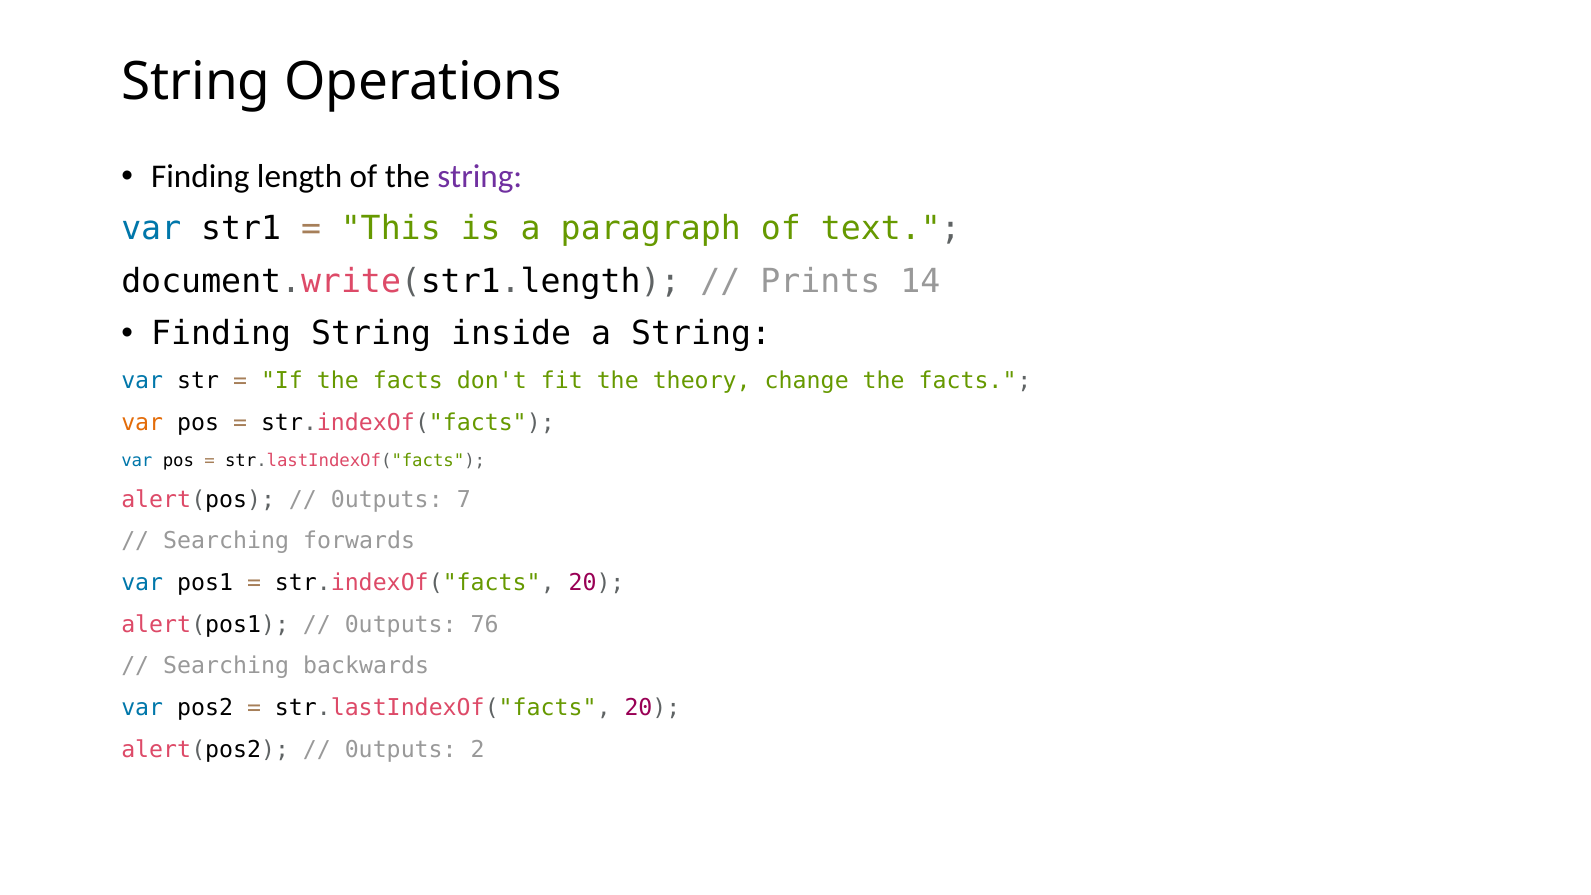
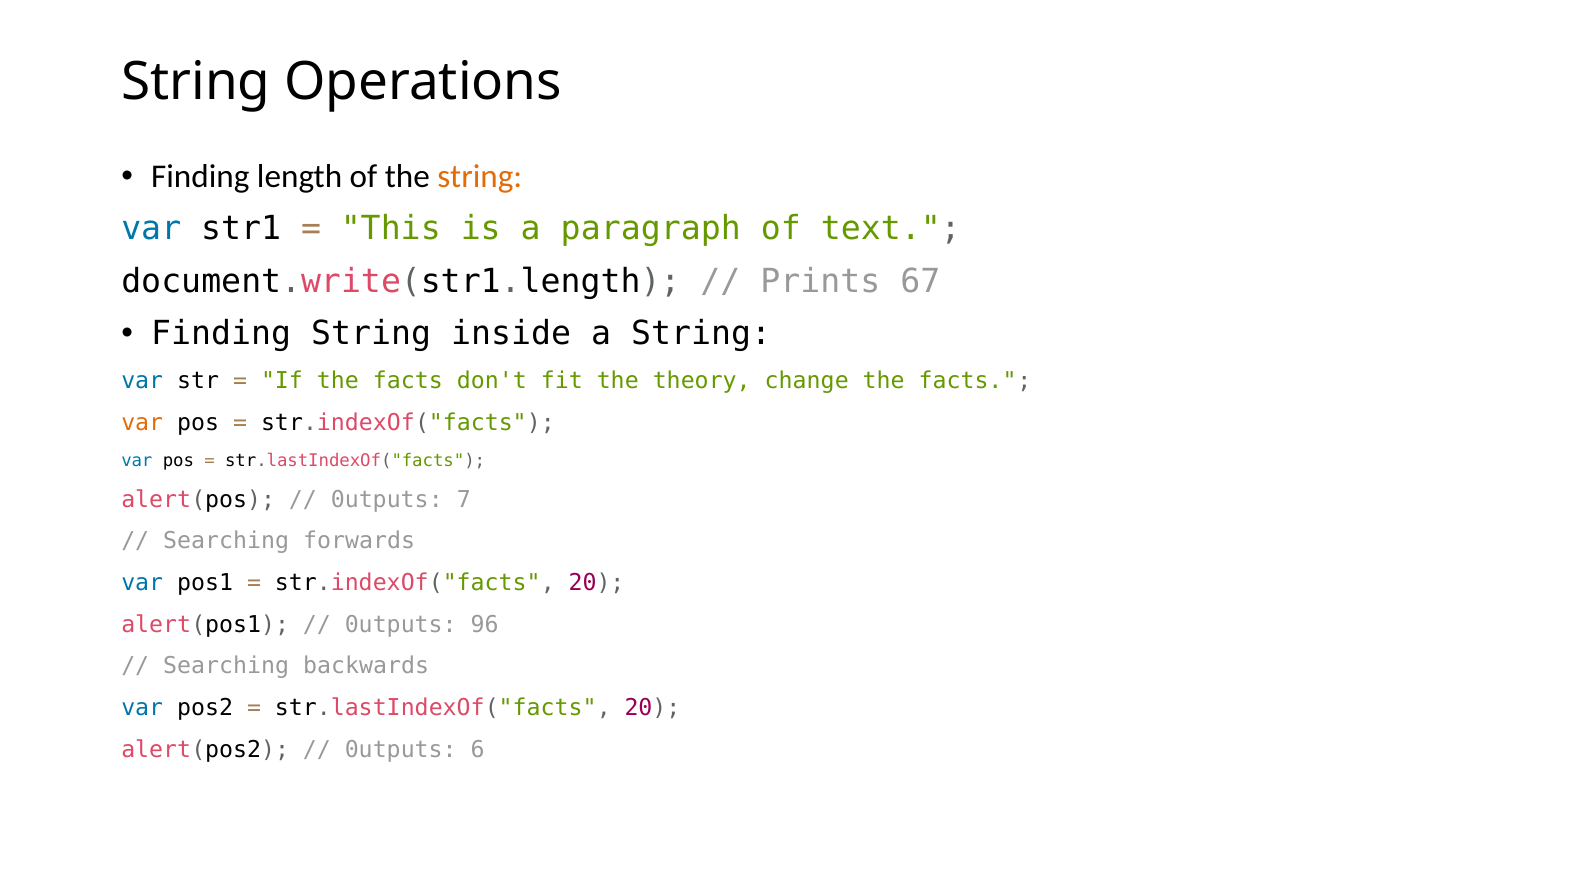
string colour: purple -> orange (480, 177)
14: 14 -> 67 (920, 281)
76: 76 -> 96 (485, 625)
2: 2 -> 6 (478, 750)
